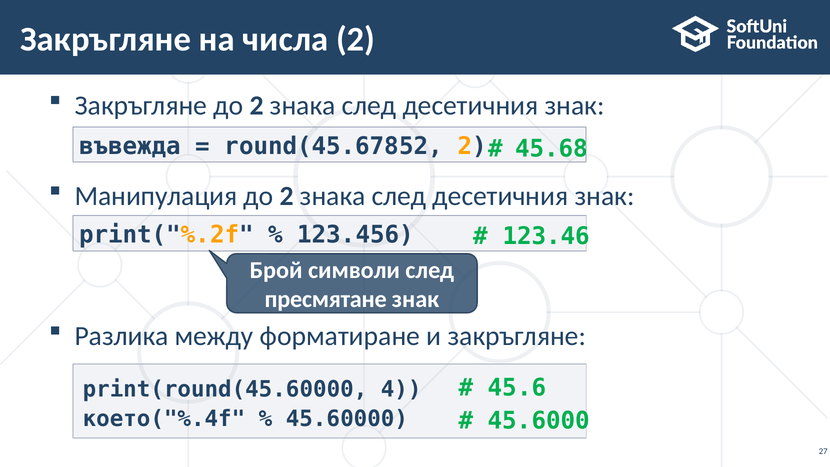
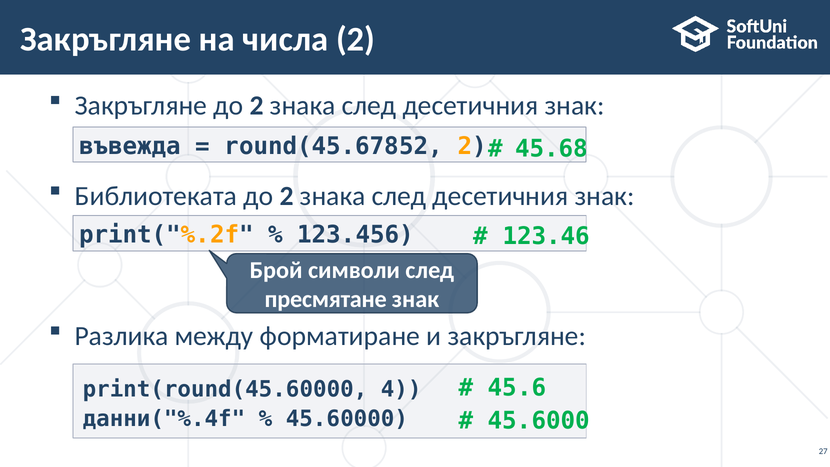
Манипулация: Манипулация -> Библиотеката (156, 196)
което("%.4f: което("%.4f -> данни("%.4f (164, 419)
